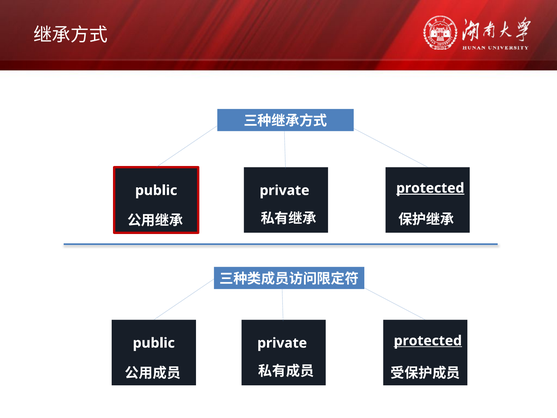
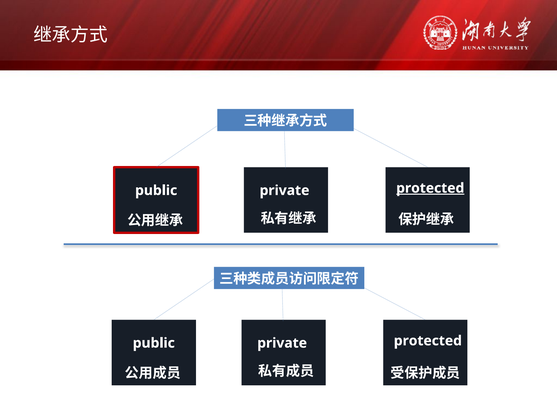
protected underline: present -> none (428, 341)
